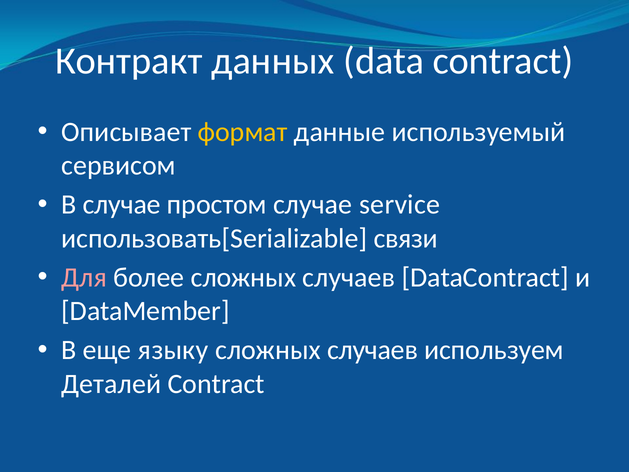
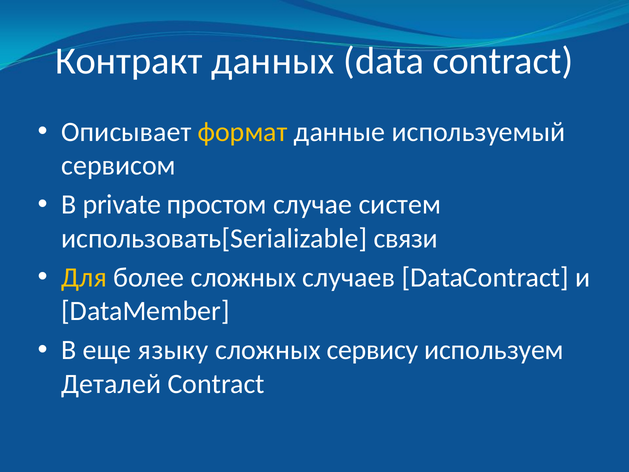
В случае: случае -> private (122, 205)
service: service -> систем (400, 205)
Для colour: pink -> yellow (84, 277)
случаев: случаев -> сервису (373, 350)
